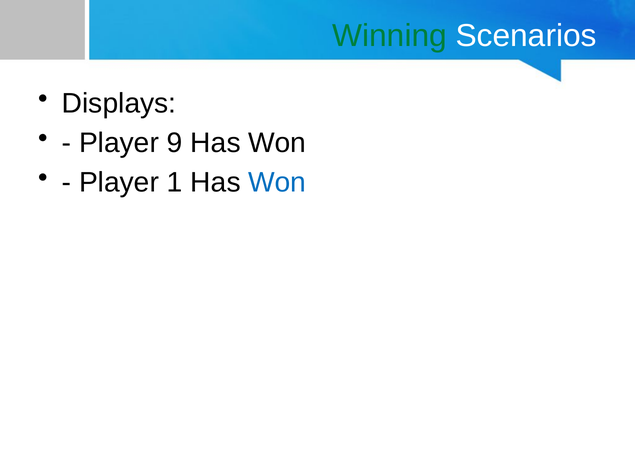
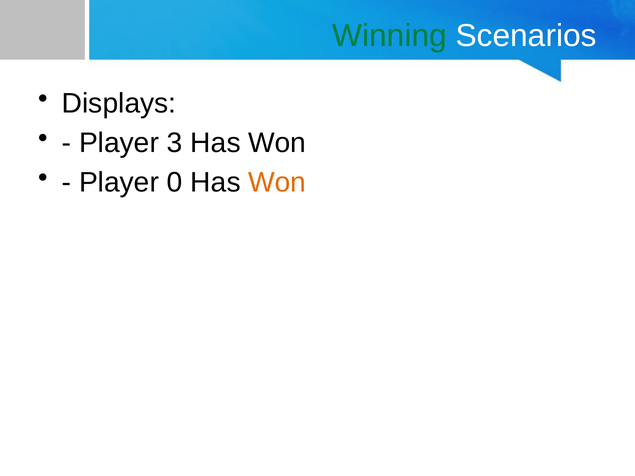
9: 9 -> 3 (175, 143)
1: 1 -> 0 (175, 183)
Won colour: blue -> orange (277, 183)
